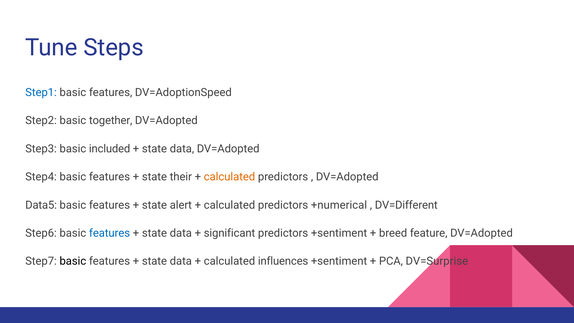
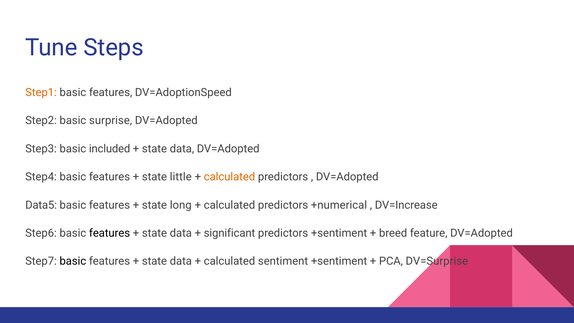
Step1 colour: blue -> orange (41, 92)
together: together -> surprise (111, 121)
their: their -> little (181, 177)
alert: alert -> long (181, 205)
DV=Different: DV=Different -> DV=Increase (406, 205)
features colour: blue -> black (110, 233)
influences: influences -> sentiment (283, 261)
